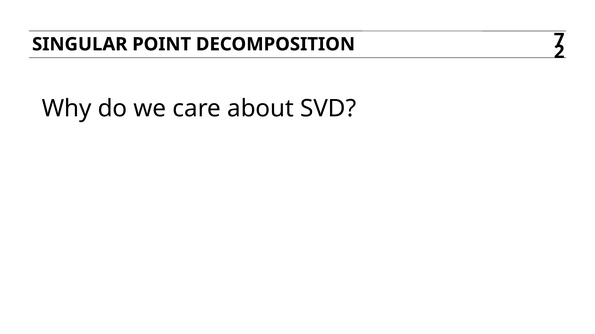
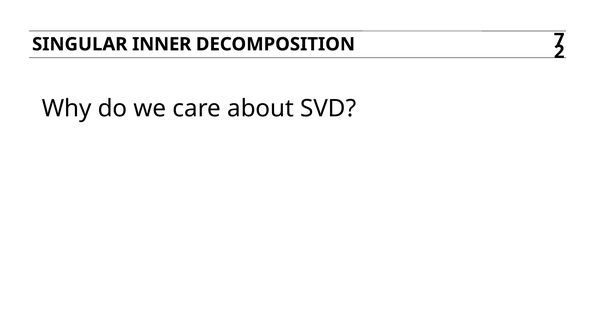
POINT: POINT -> INNER (162, 44)
